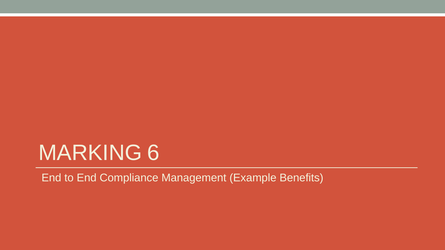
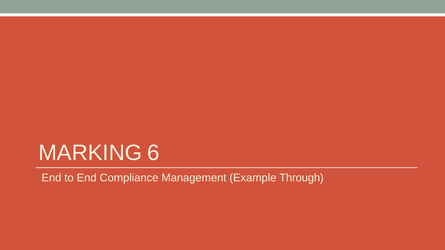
Benefits: Benefits -> Through (302, 178)
